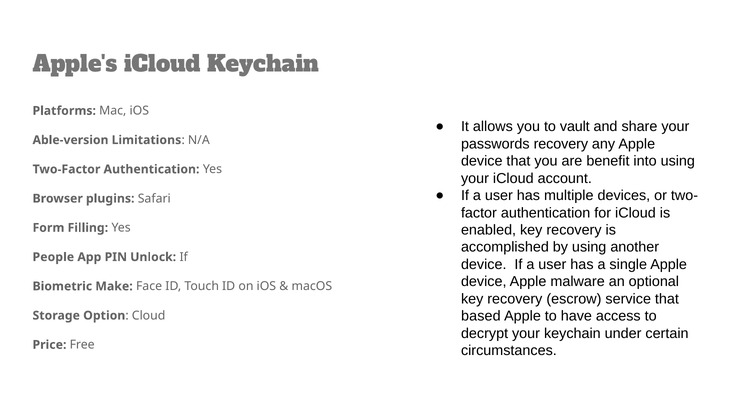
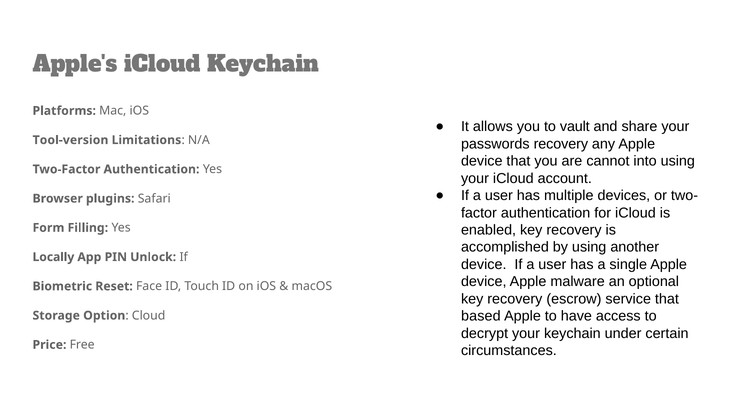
Able-version: Able-version -> Tool-version (70, 140)
benefit: benefit -> cannot (608, 161)
People: People -> Locally (53, 257)
Make: Make -> Reset (114, 286)
